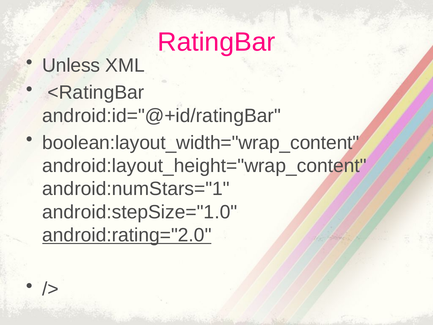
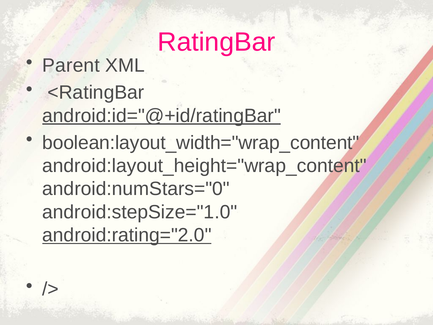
Unless: Unless -> Parent (71, 66)
android:id="@+id/ratingBar underline: none -> present (162, 116)
android:numStars="1: android:numStars="1 -> android:numStars="0 (136, 189)
